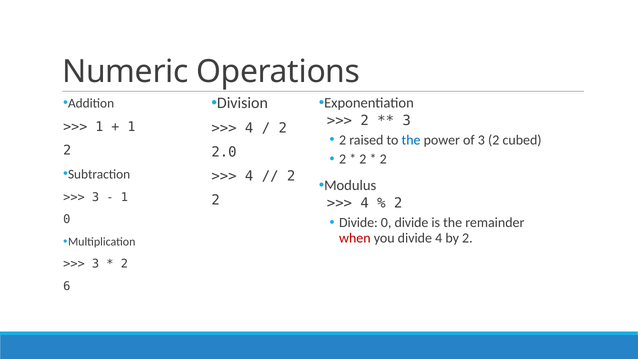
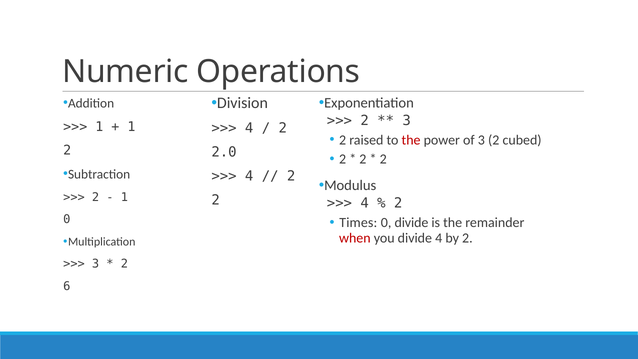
the colour: blue -> red (411, 140)
3: 3 -> 2 (96, 197)
Divide: Divide -> Times (358, 222)
